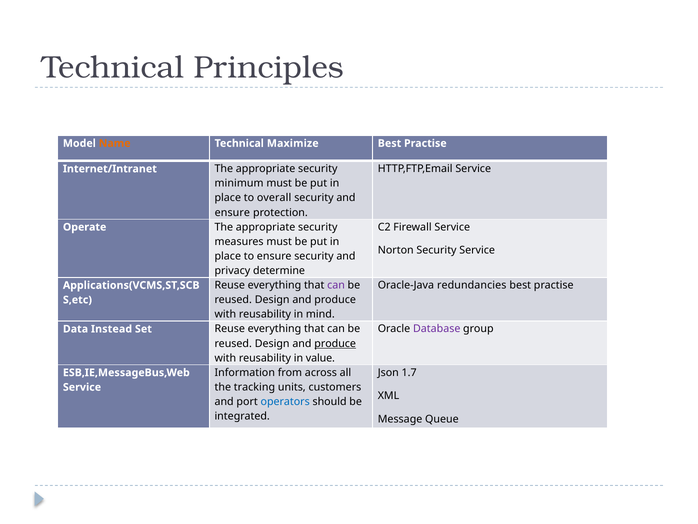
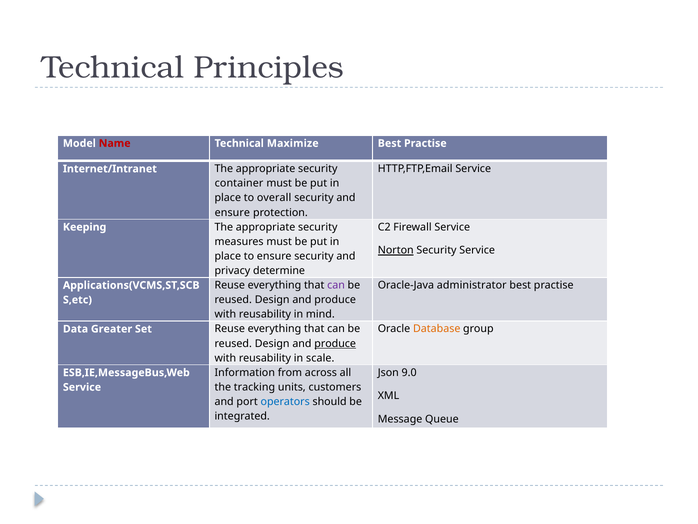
Name colour: orange -> red (115, 143)
minimum: minimum -> container (239, 183)
Operate: Operate -> Keeping (85, 227)
Norton underline: none -> present (396, 250)
redundancies: redundancies -> administrator (472, 285)
Database colour: purple -> orange (437, 329)
Instead: Instead -> Greater (112, 329)
value: value -> scale (320, 358)
1.7: 1.7 -> 9.0 (409, 372)
